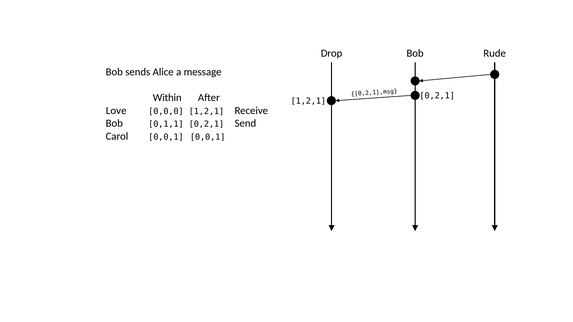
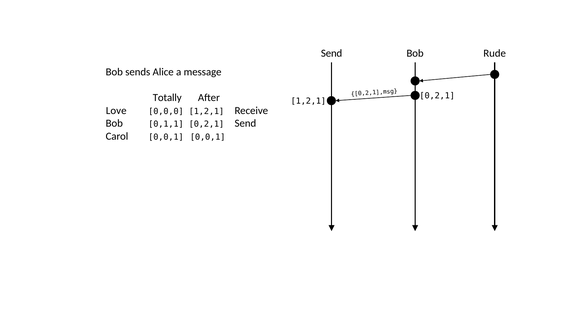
Drop: Drop -> Send (332, 53)
Within: Within -> Totally (167, 98)
